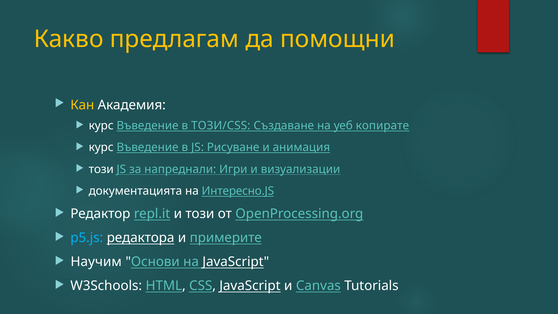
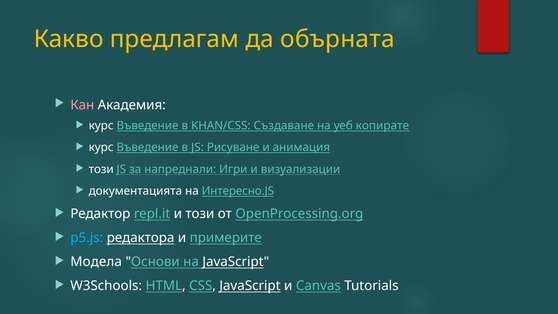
помощни: помощни -> обърната (337, 39)
Кан colour: yellow -> pink (82, 105)
ТОЗИ/CSS: ТОЗИ/CSS -> KHAN/CSS (221, 126)
Научим: Научим -> Модела (96, 262)
